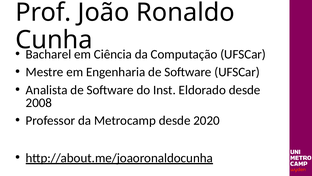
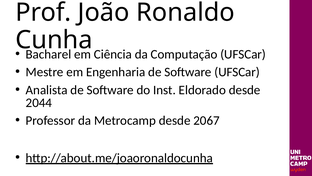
2008: 2008 -> 2044 (39, 102)
2020: 2020 -> 2067 (207, 120)
